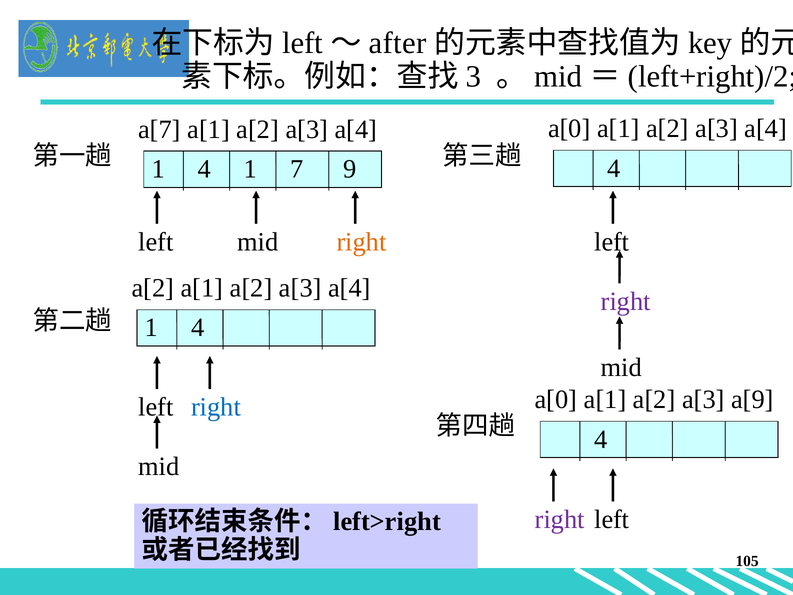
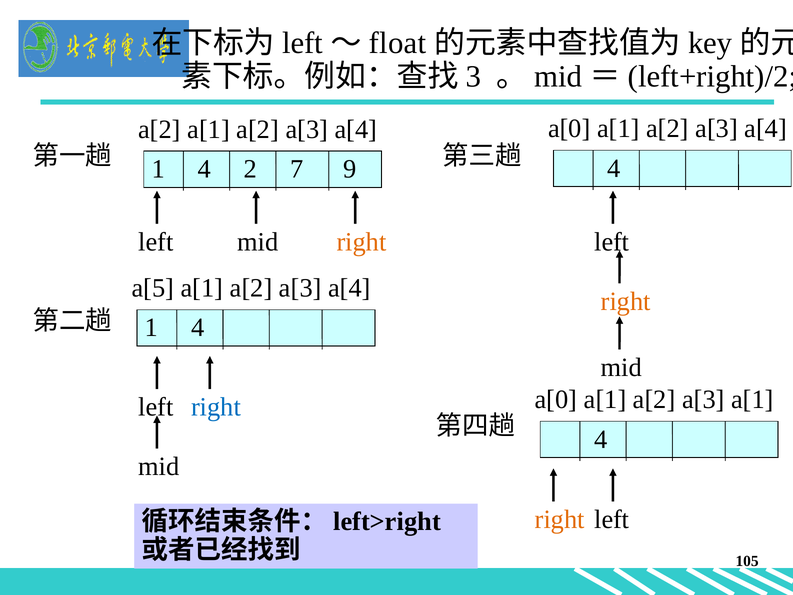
after: after -> float (398, 43)
a[7: a[7 -> a[2 (160, 129)
4 1: 1 -> 2 (251, 169)
a[2: a[2 -> a[5 (153, 288)
right colour: purple -> orange (626, 301)
a[3 a[9: a[9 -> a[1 (752, 399)
right colour: purple -> orange (560, 519)
